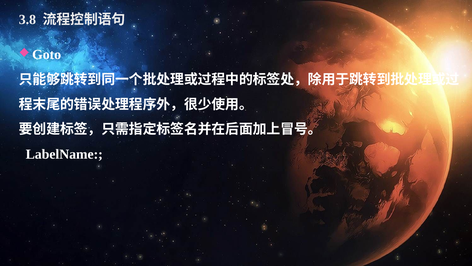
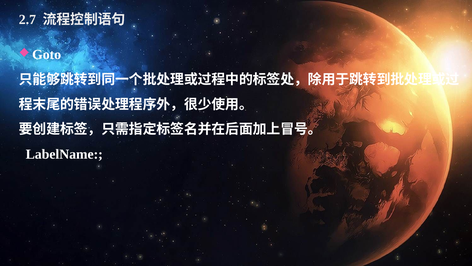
3.8: 3.8 -> 2.7 (27, 20)
